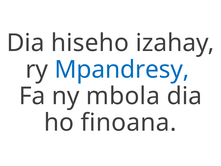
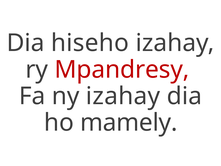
Mpandresy colour: blue -> red (122, 69)
ny mbola: mbola -> izahay (123, 96)
finoana: finoana -> mamely (129, 122)
